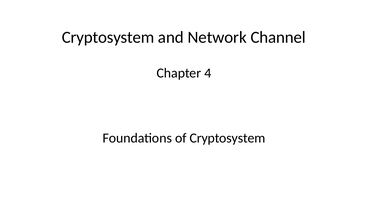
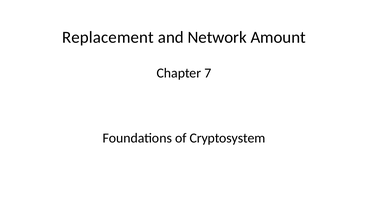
Cryptosystem: Cryptosystem -> Replacement (108, 37)
Channel: Channel -> Amount (278, 37)
4: 4 -> 7 (208, 73)
